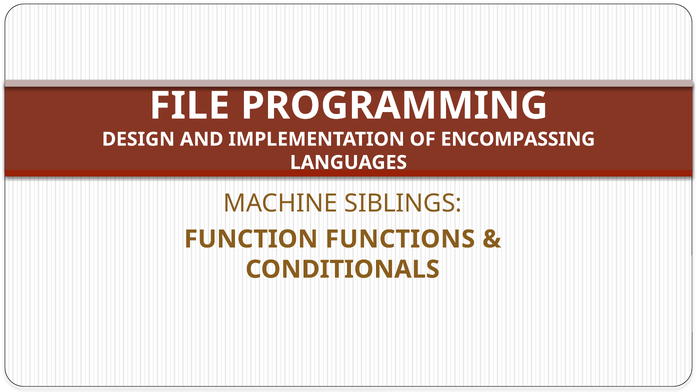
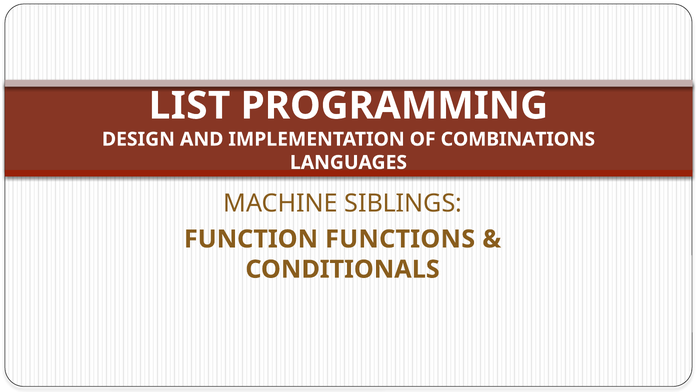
FILE: FILE -> LIST (189, 106)
ENCOMPASSING: ENCOMPASSING -> COMBINATIONS (518, 139)
